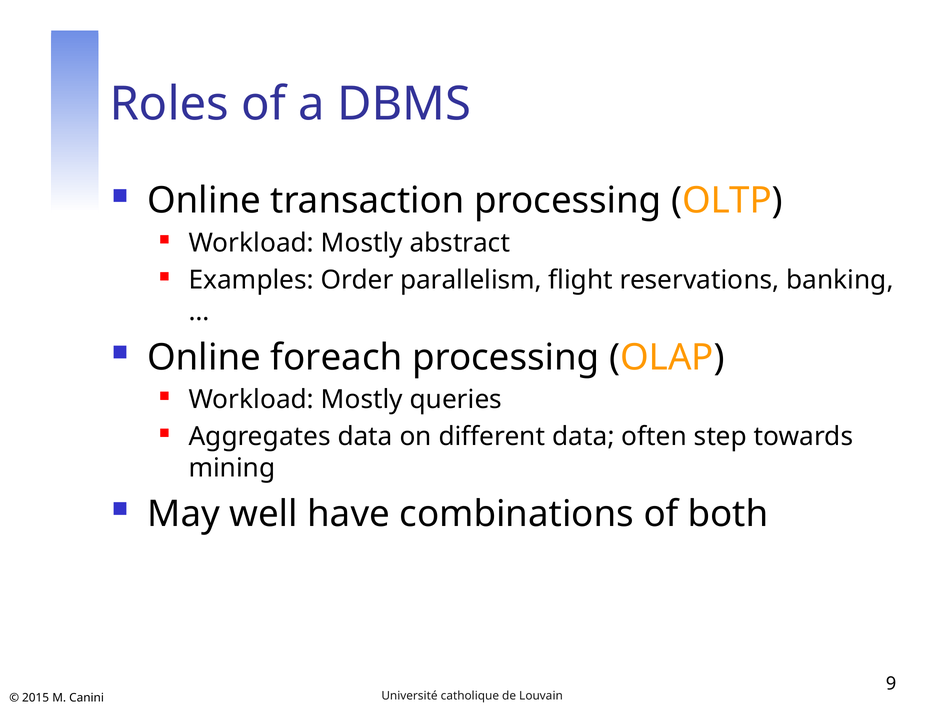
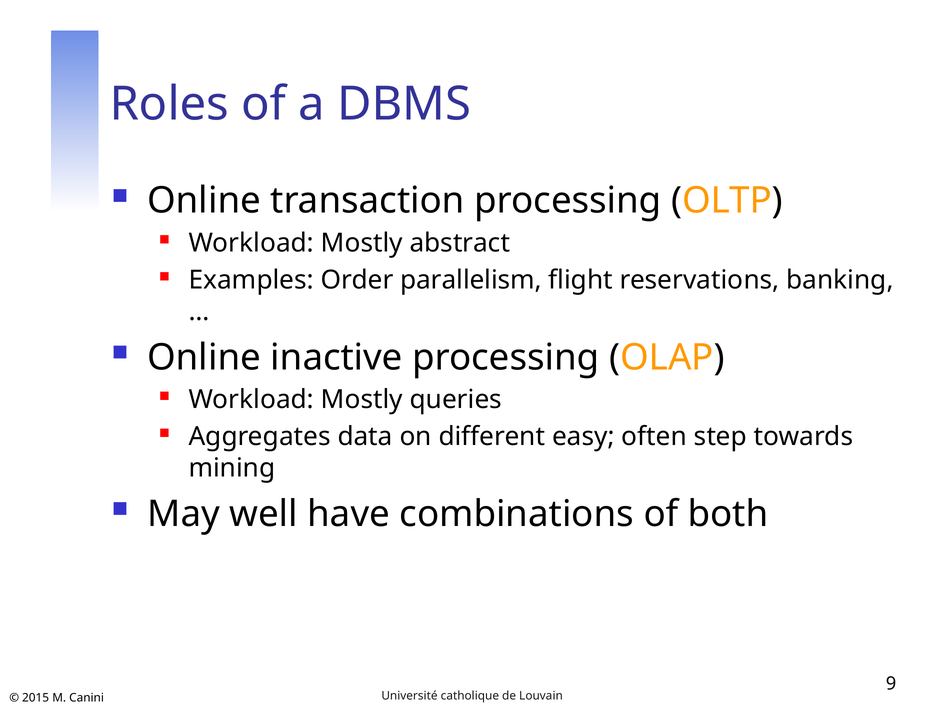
foreach: foreach -> inactive (337, 357)
different data: data -> easy (583, 436)
